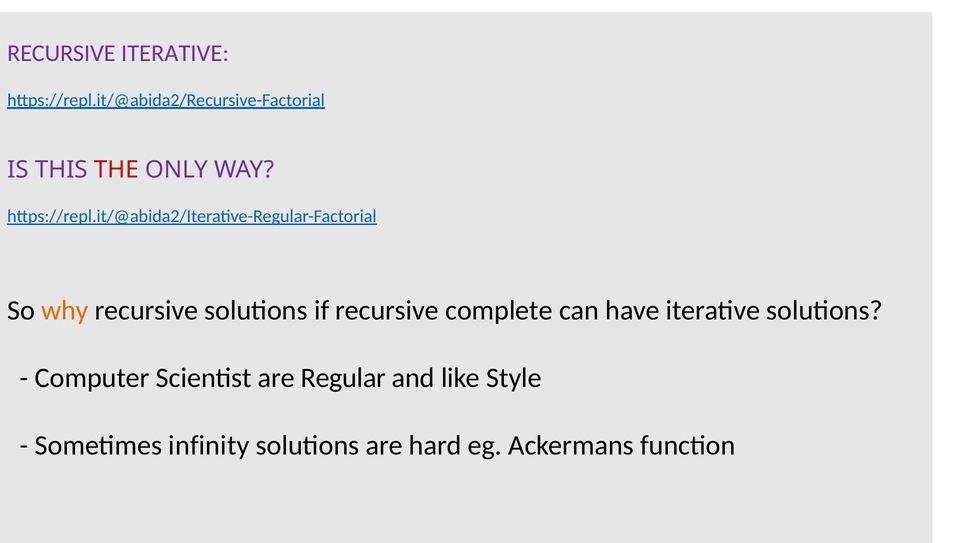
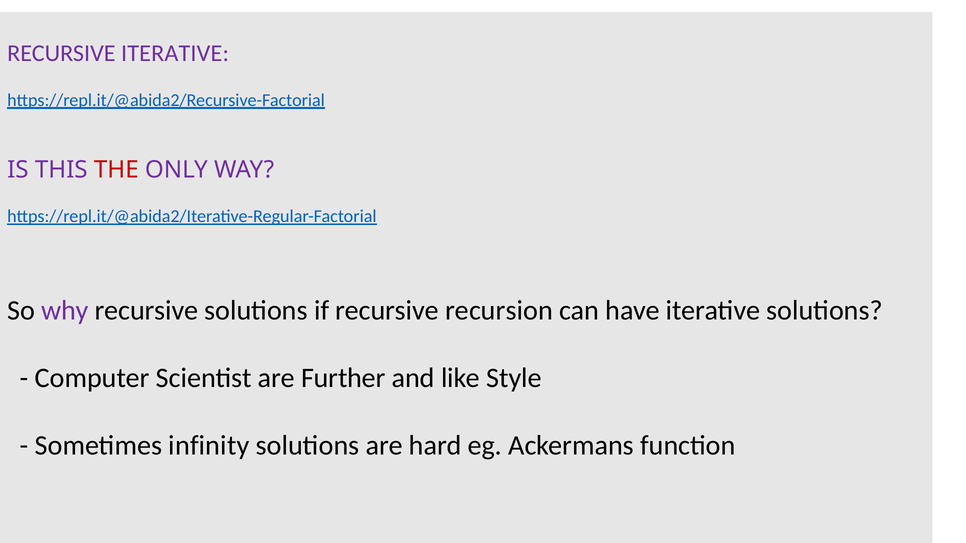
why colour: orange -> purple (65, 311)
complete: complete -> recursion (499, 311)
Regular: Regular -> Further (343, 378)
